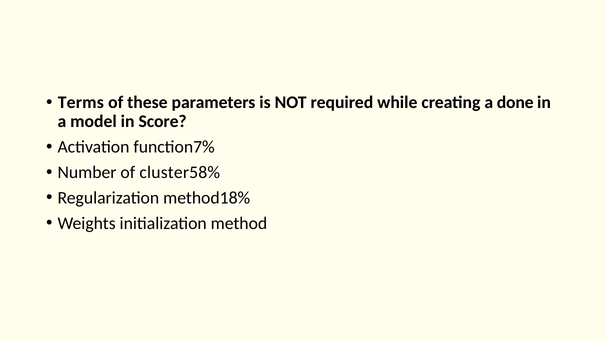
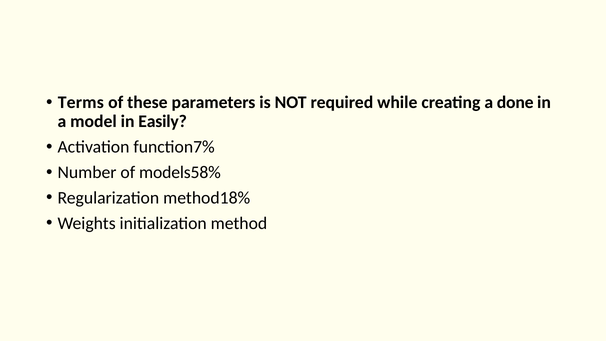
Score: Score -> Easily (163, 122)
cluster58%: cluster58% -> models58% (180, 172)
